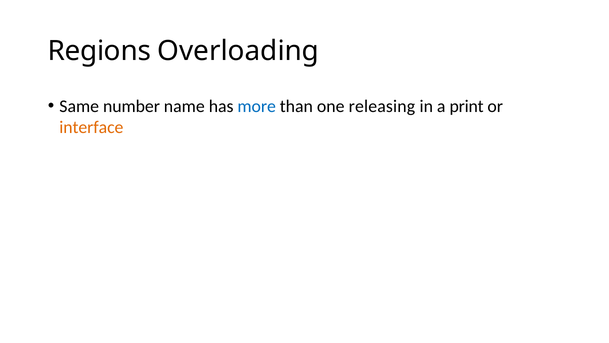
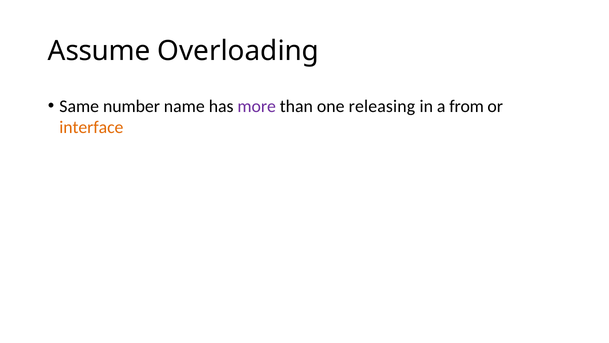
Regions: Regions -> Assume (99, 51)
more colour: blue -> purple (257, 106)
print: print -> from (467, 106)
